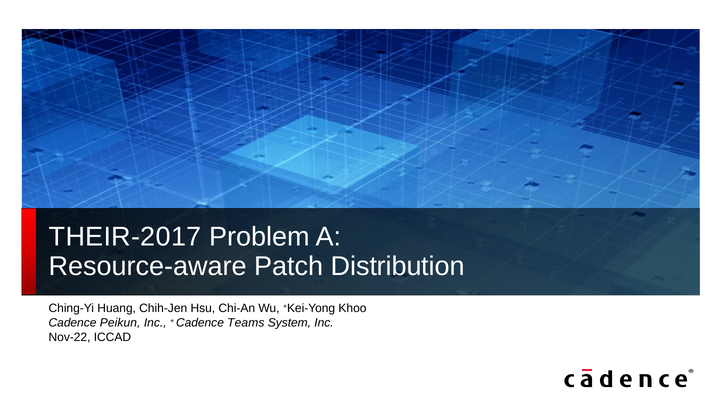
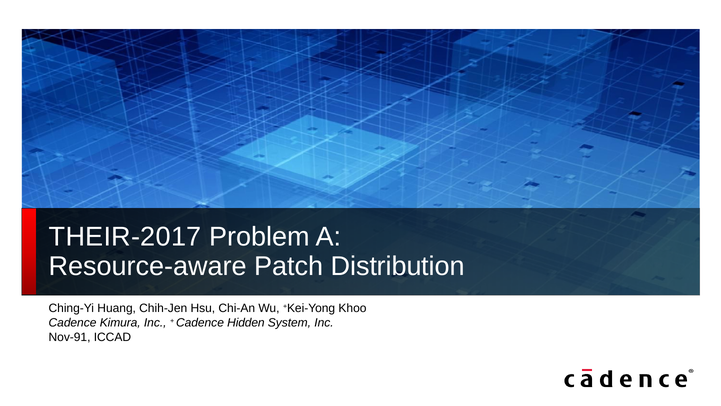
Peikun: Peikun -> Kimura (120, 323)
Teams: Teams -> Hidden (246, 323)
Nov-22: Nov-22 -> Nov-91 (70, 337)
